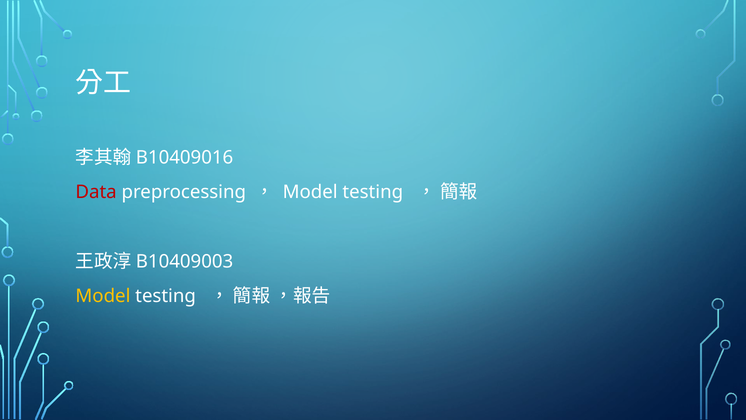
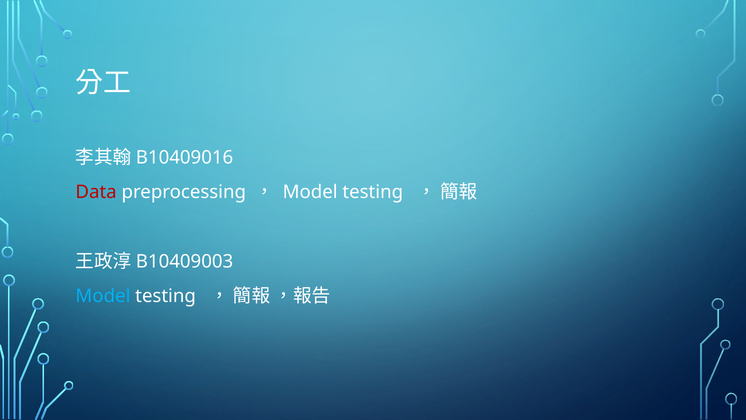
Model colour: yellow -> light blue (103, 296)
